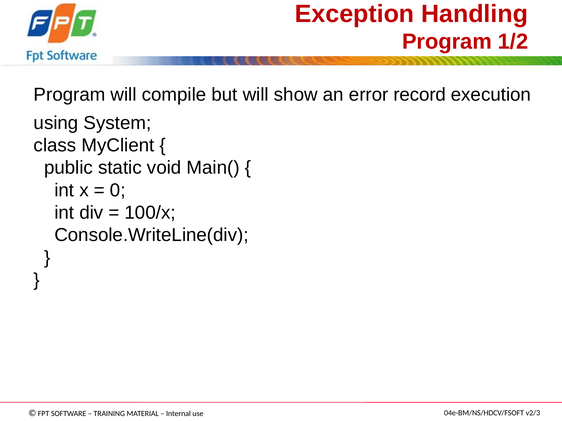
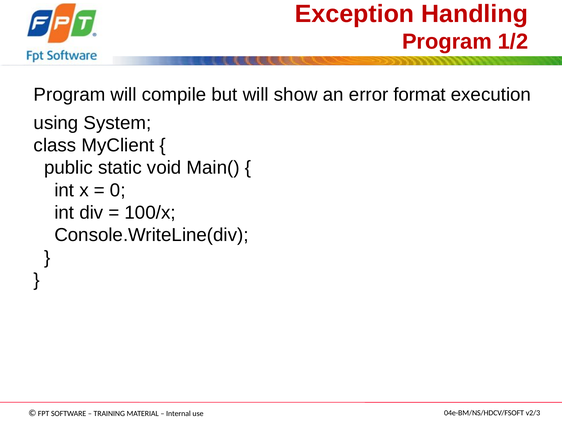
record: record -> format (420, 95)
